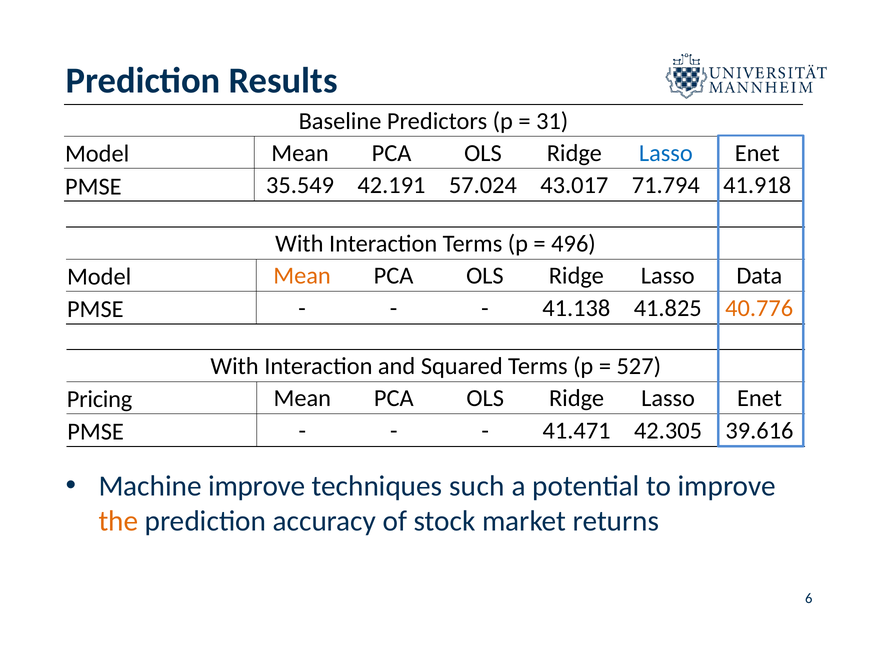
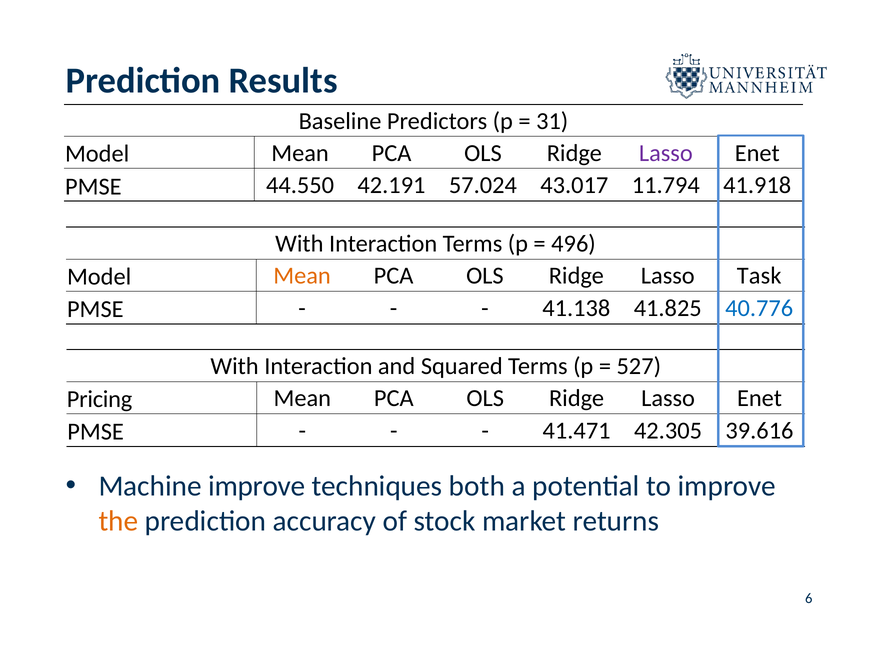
Lasso colour: blue -> purple (666, 153)
35.549: 35.549 -> 44.550 (300, 186)
71.794: 71.794 -> 11.794 (666, 186)
Data: Data -> Task (759, 276)
40.776 colour: orange -> blue (759, 309)
such: such -> both (477, 487)
